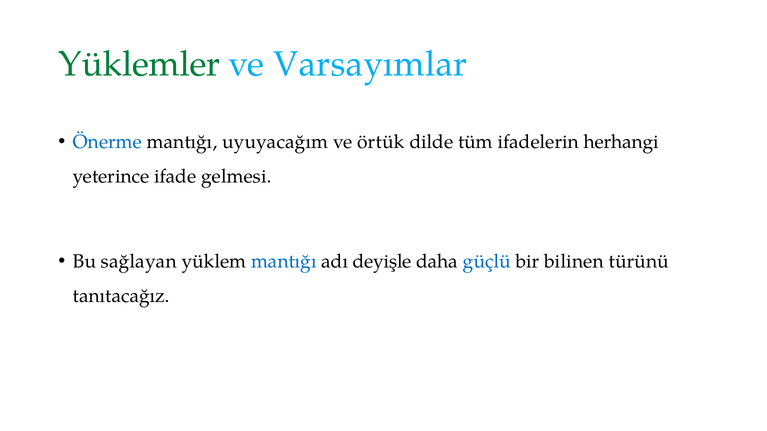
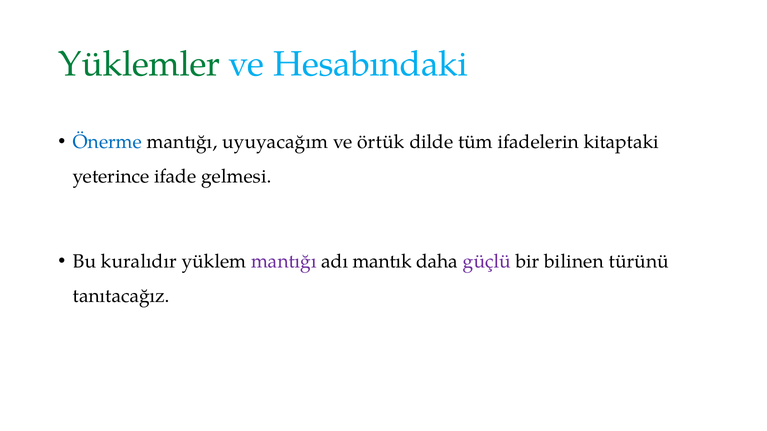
Varsayımlar: Varsayımlar -> Hesabındaki (370, 64)
herhangi: herhangi -> kitaptaki (621, 142)
sağlayan: sağlayan -> kuralıdır (139, 262)
mantığı colour: blue -> purple (284, 262)
deyişle: deyişle -> mantık (382, 262)
güçlü colour: blue -> purple (487, 262)
